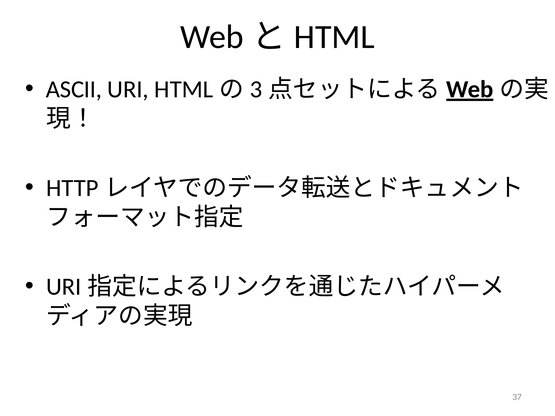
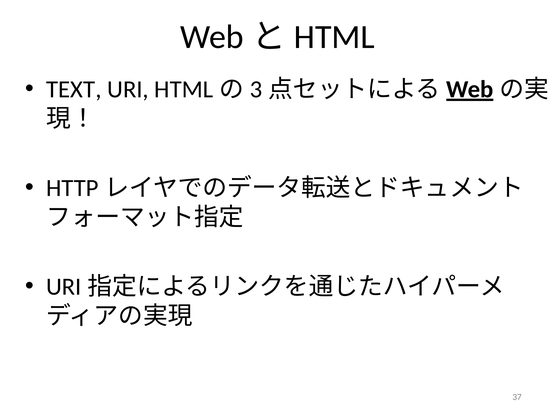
ASCII: ASCII -> TEXT (74, 89)
